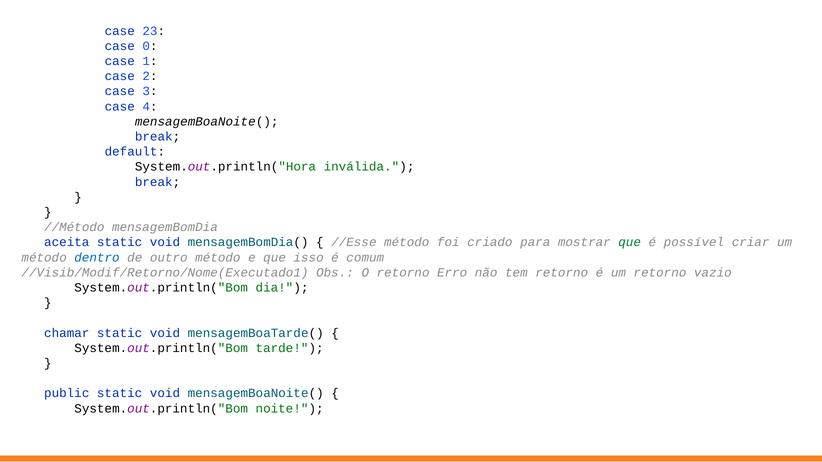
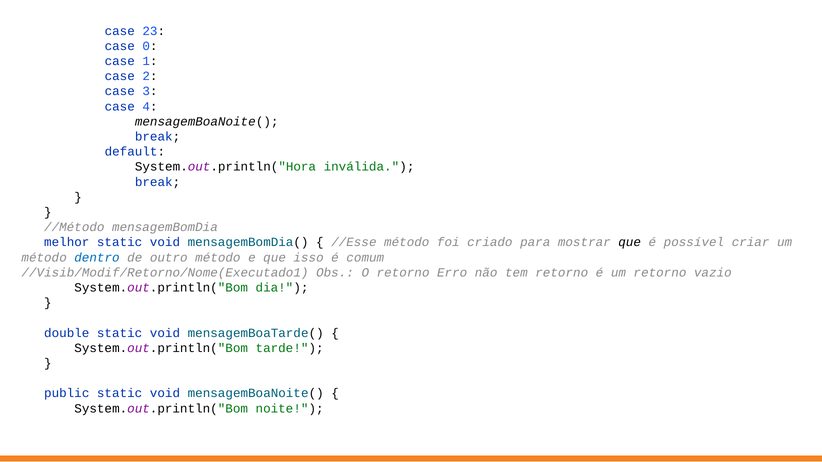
aceita: aceita -> melhor (67, 243)
que colour: green -> black (630, 243)
chamar: chamar -> double (67, 333)
